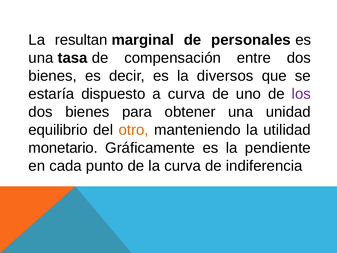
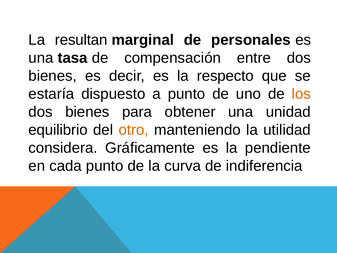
diversos: diversos -> respecto (225, 76)
a curva: curva -> punto (187, 94)
los colour: purple -> orange (301, 94)
monetario: monetario -> considera (63, 148)
